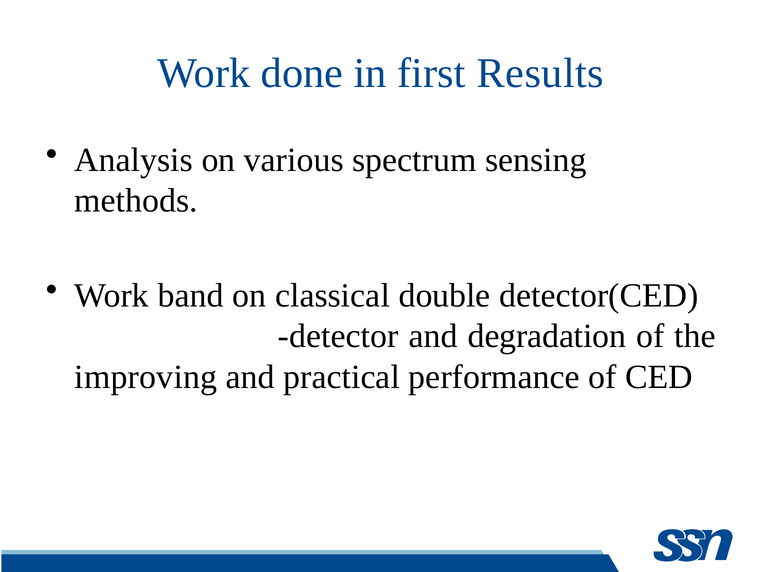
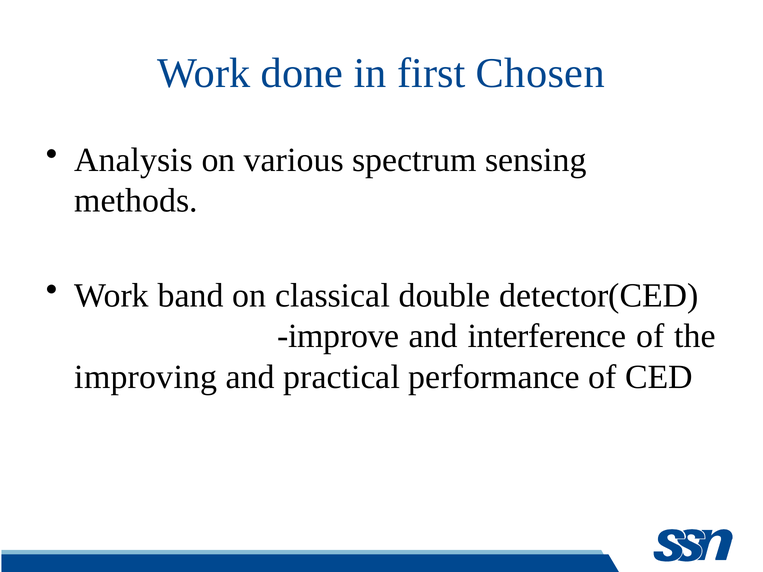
Results: Results -> Chosen (540, 74)
detector: detector -> improve (338, 336)
degradation: degradation -> interference (547, 336)
